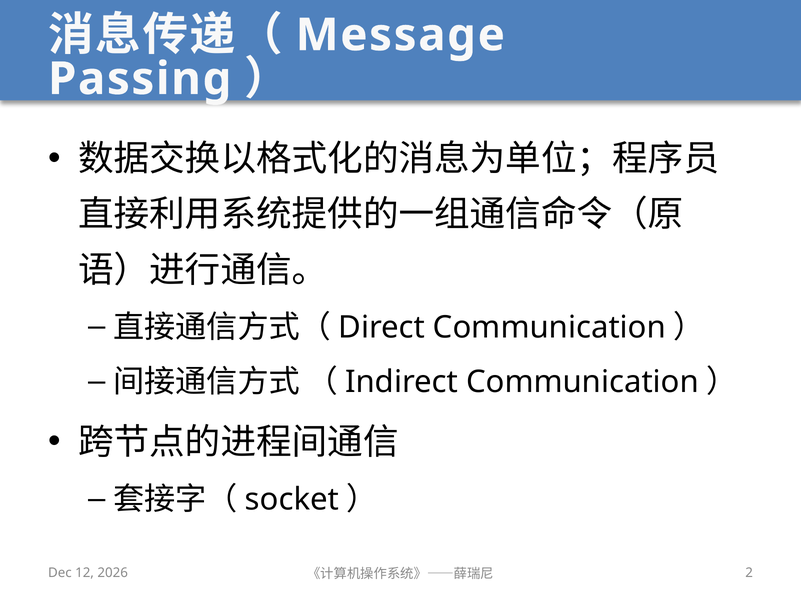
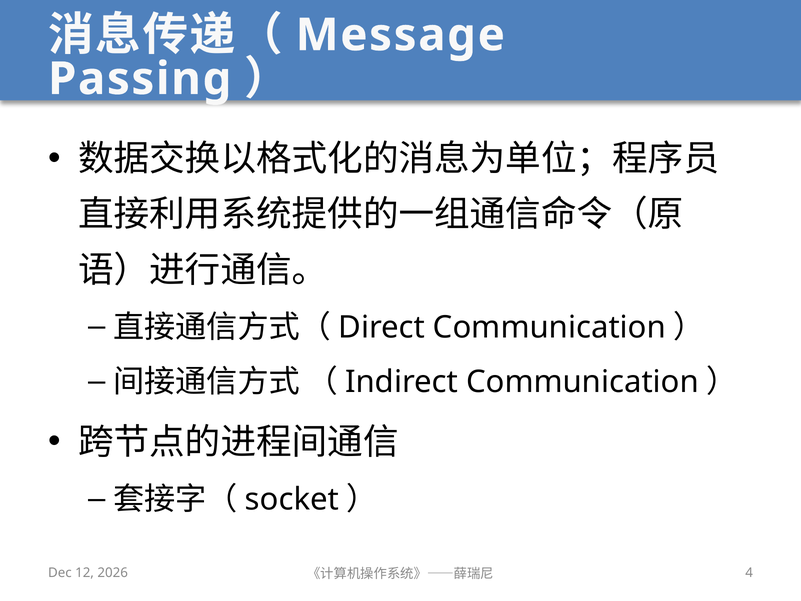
2: 2 -> 4 (749, 573)
